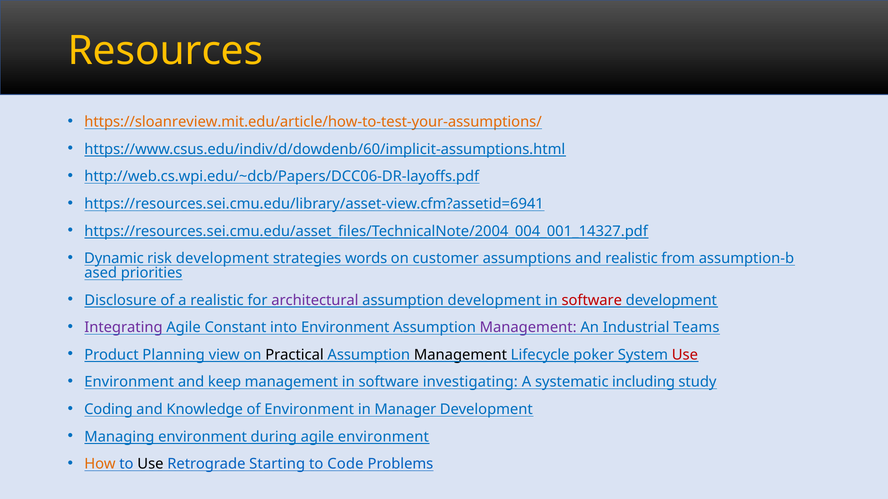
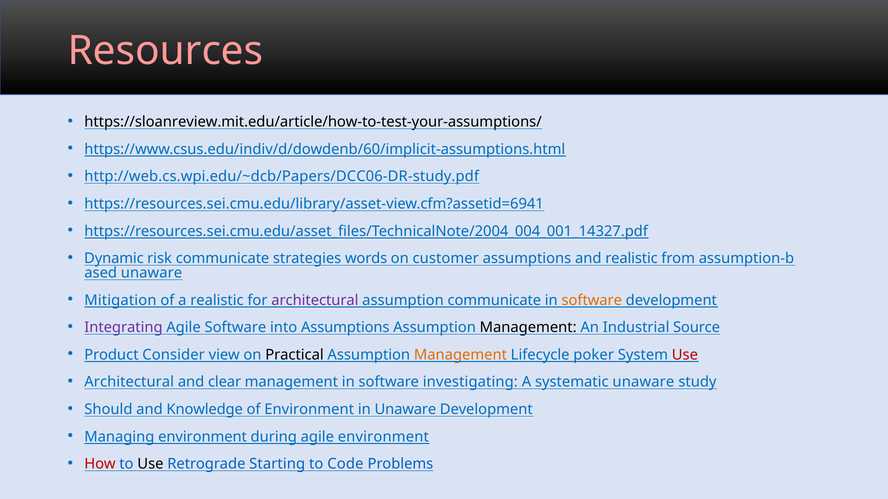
Resources colour: yellow -> pink (166, 51)
https://sloanreview.mit.edu/article/how-to-test-your-assumptions/ colour: orange -> black (313, 122)
http://web.cs.wpi.edu/~dcb/Papers/DCC06-DR-layoffs.pdf: http://web.cs.wpi.edu/~dcb/Papers/DCC06-DR-layoffs.pdf -> http://web.cs.wpi.edu/~dcb/Papers/DCC06-DR-study.pdf (282, 177)
risk development: development -> communicate (223, 259)
priorities: priorities -> unaware (152, 273)
Disclosure: Disclosure -> Mitigation (120, 301)
assumption development: development -> communicate (494, 301)
software colour: red -> orange (592, 301)
Agile Constant: Constant -> Software (235, 328)
into Environment: Environment -> Assumptions (345, 328)
Management colour: purple -> black (528, 328)
Teams: Teams -> Source (697, 328)
Planning: Planning -> Consider (174, 355)
Management colour: black -> orange (460, 355)
Environment: Environment -> Architectural (129, 382)
keep: keep -> clear (225, 382)
systematic including: including -> unaware (643, 382)
Coding: Coding -> Should (108, 410)
in Manager: Manager -> Unaware (405, 410)
How colour: orange -> red (100, 464)
